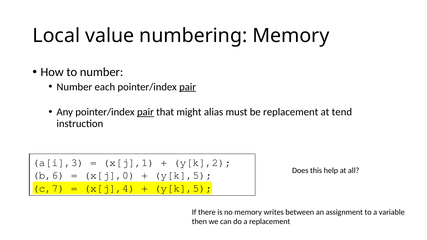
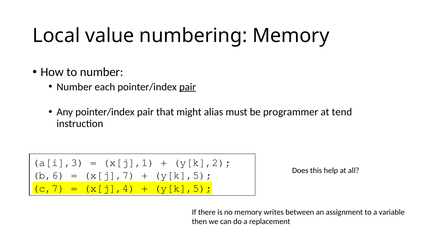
pair underline: present -> none (145, 112)
be replacement: replacement -> programmer (291, 112)
x[j],0: x[j],0 -> x[j],7 (109, 176)
